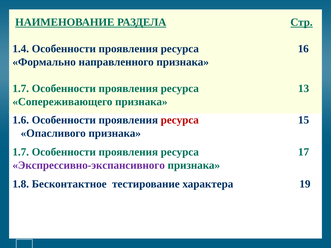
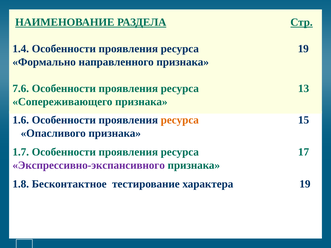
ресурса 16: 16 -> 19 (303, 49)
1.7: 1.7 -> 7.6 (21, 89)
ресурса colour: red -> orange (180, 120)
